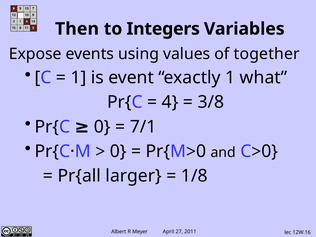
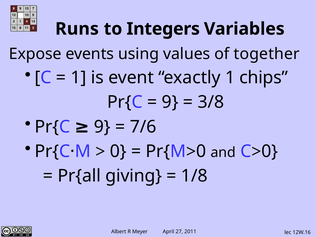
Then: Then -> Runs (77, 29)
what: what -> chips (264, 78)
4: 4 -> 9 (170, 102)
0: 0 -> 9 (102, 127)
7/1: 7/1 -> 7/6 (143, 127)
larger: larger -> giving (134, 176)
